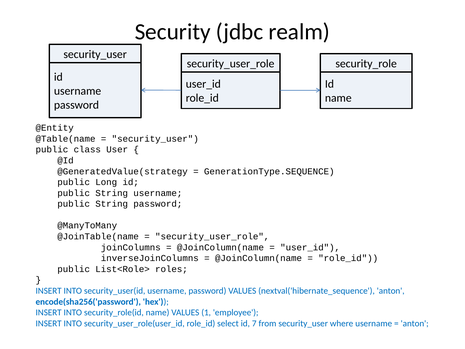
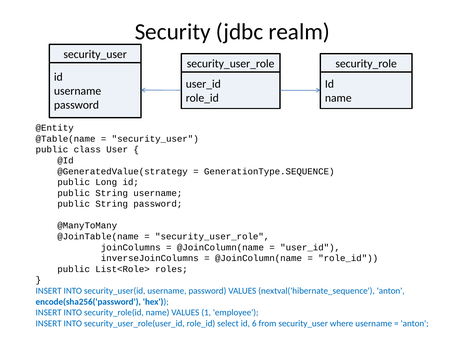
7: 7 -> 6 (254, 323)
